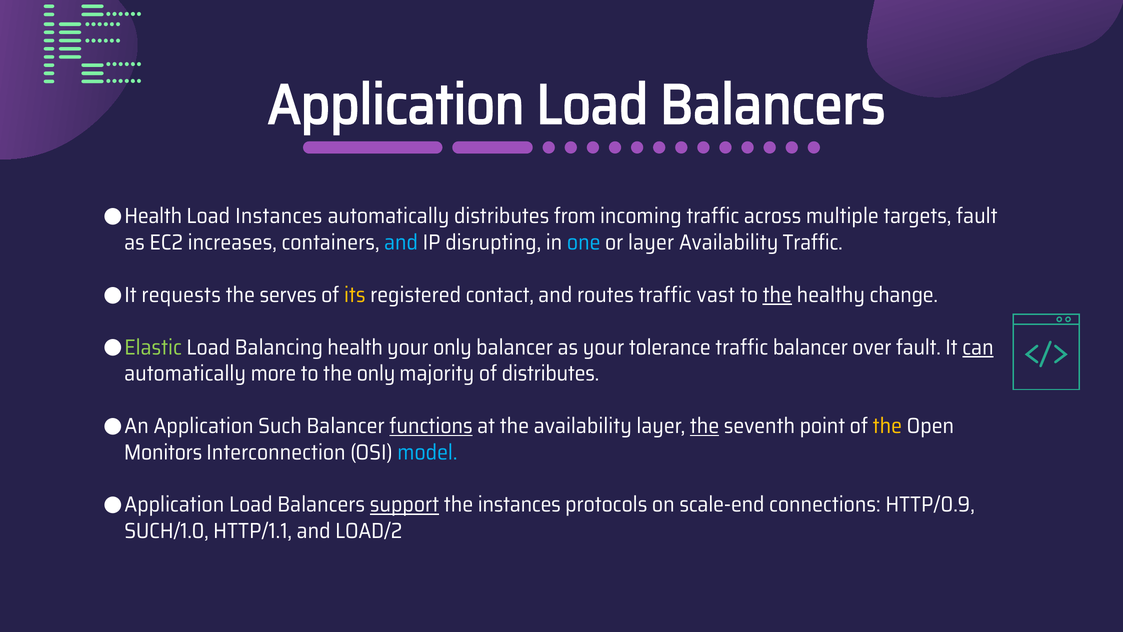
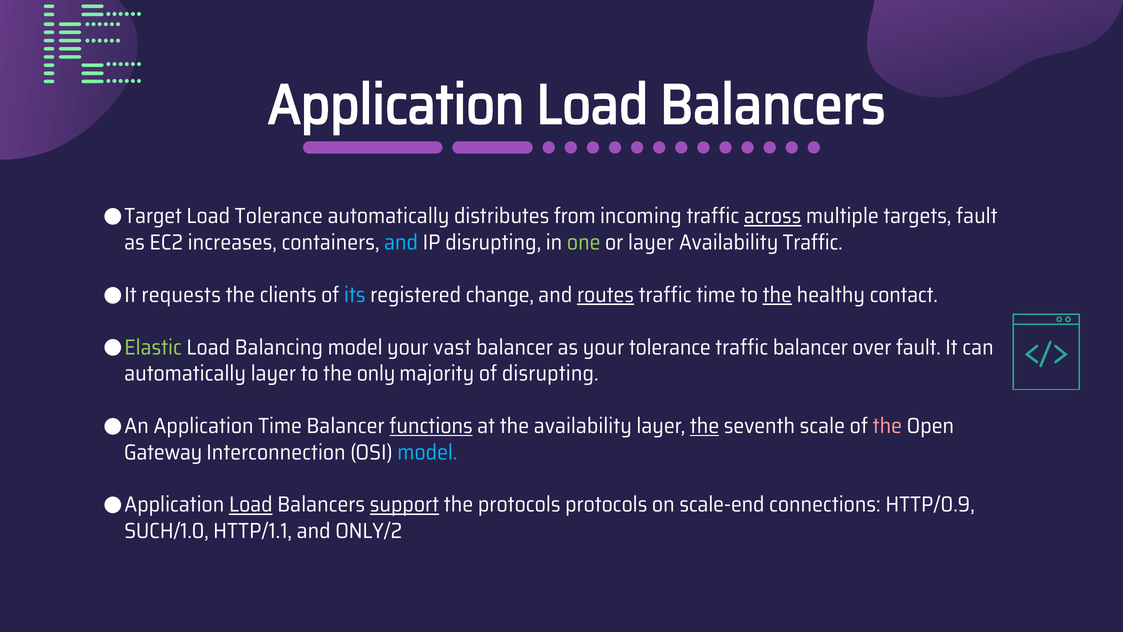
Health: Health -> Target (153, 216)
Load Instances: Instances -> Tolerance (279, 216)
across underline: none -> present (773, 216)
one colour: light blue -> light green (584, 242)
serves: serves -> clients (288, 295)
its colour: yellow -> light blue (355, 295)
contact: contact -> change (500, 295)
routes underline: none -> present (605, 295)
traffic vast: vast -> time (716, 295)
change: change -> contact (904, 295)
Balancing health: health -> model (355, 347)
your only: only -> vast (452, 347)
can underline: present -> none (978, 347)
automatically more: more -> layer (273, 373)
of distributes: distributes -> disrupting (550, 373)
Application Such: Such -> Time (280, 426)
point: point -> scale (822, 426)
the colour: yellow -> pink (887, 426)
Monitors: Monitors -> Gateway (163, 452)
Load underline: none -> present (251, 505)
the instances: instances -> protocols (519, 505)
LOAD/2: LOAD/2 -> ONLY/2 (369, 531)
